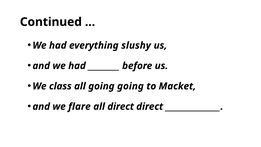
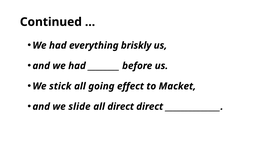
slushy: slushy -> briskly (136, 45)
class: class -> stick (60, 86)
going going: going -> effect (130, 86)
flare: flare -> slide (79, 106)
